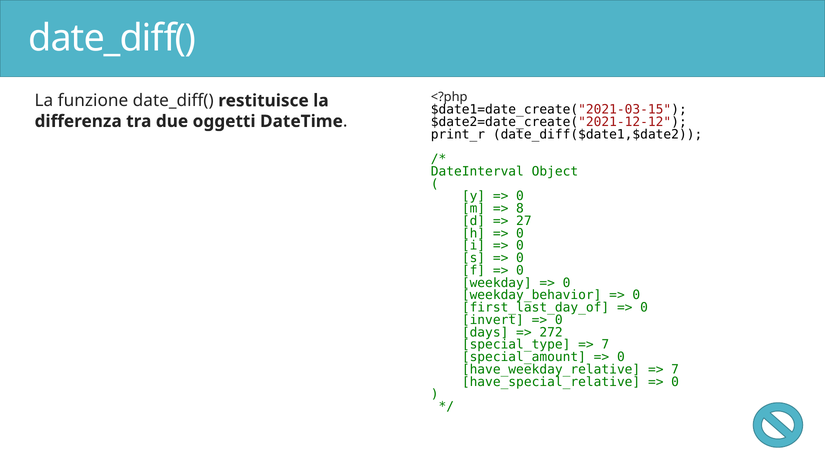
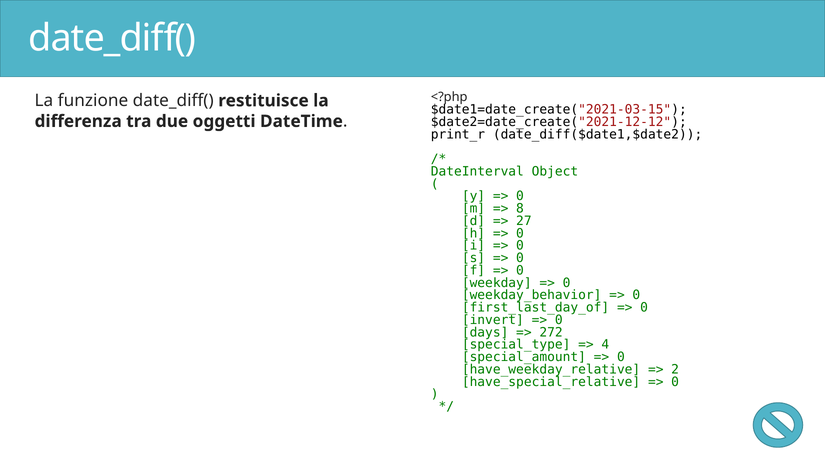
7: 7 -> 4 (605, 345)
7: 7 -> 2 (675, 369)
